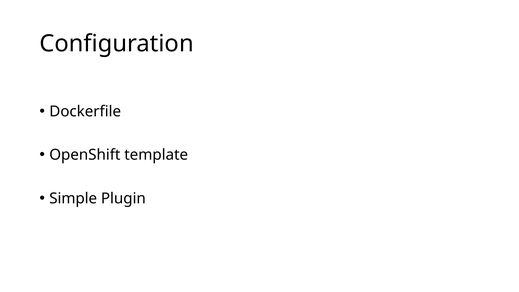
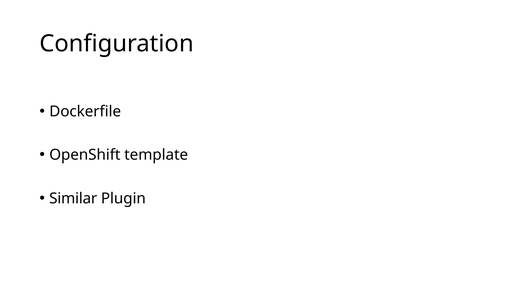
Simple: Simple -> Similar (73, 198)
